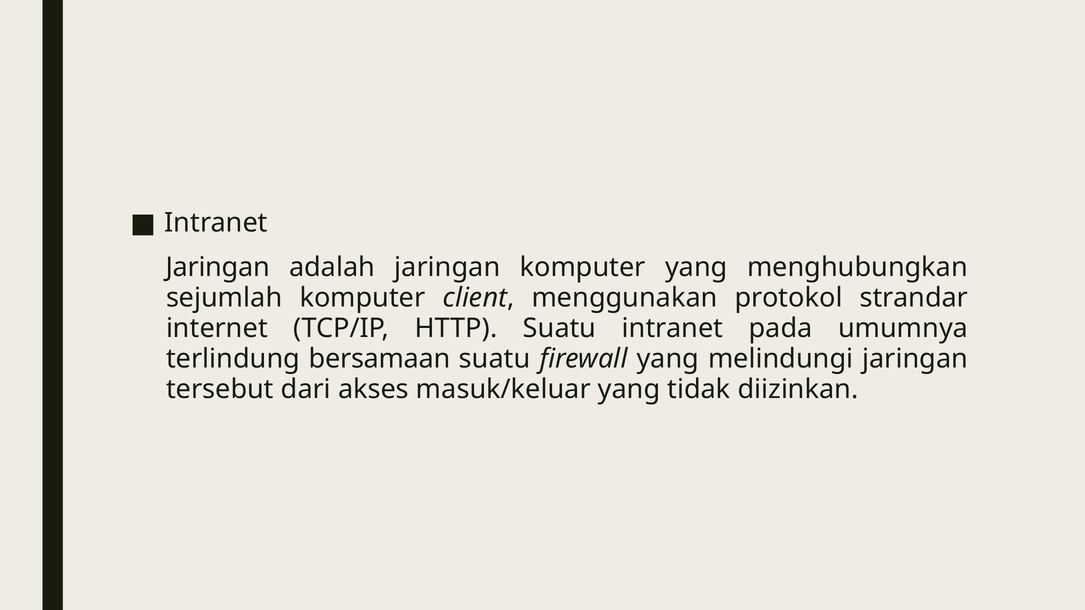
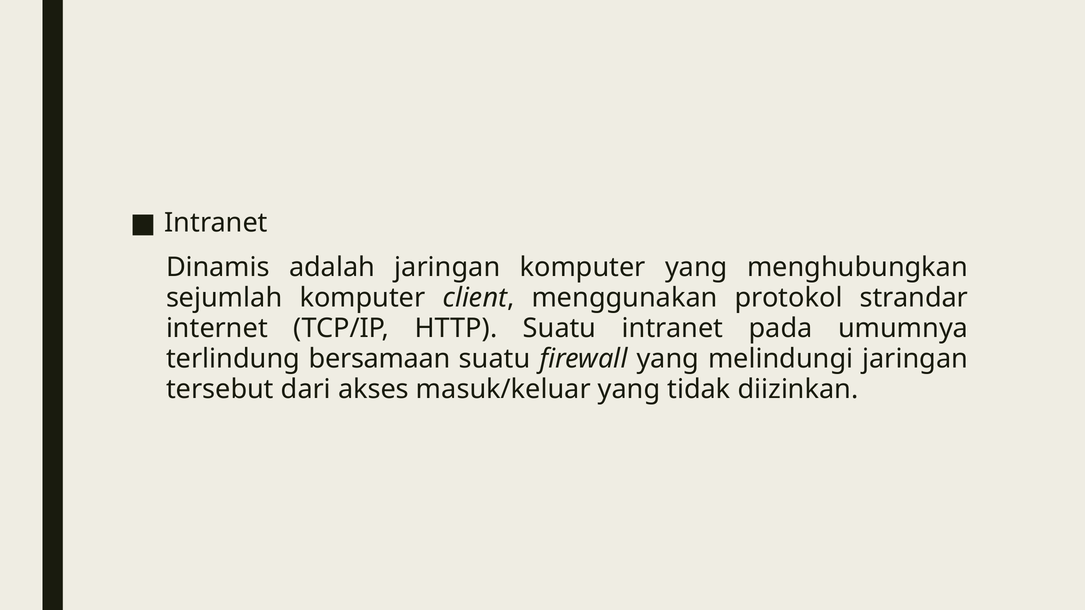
Jaringan: Jaringan -> Dinamis (218, 267)
